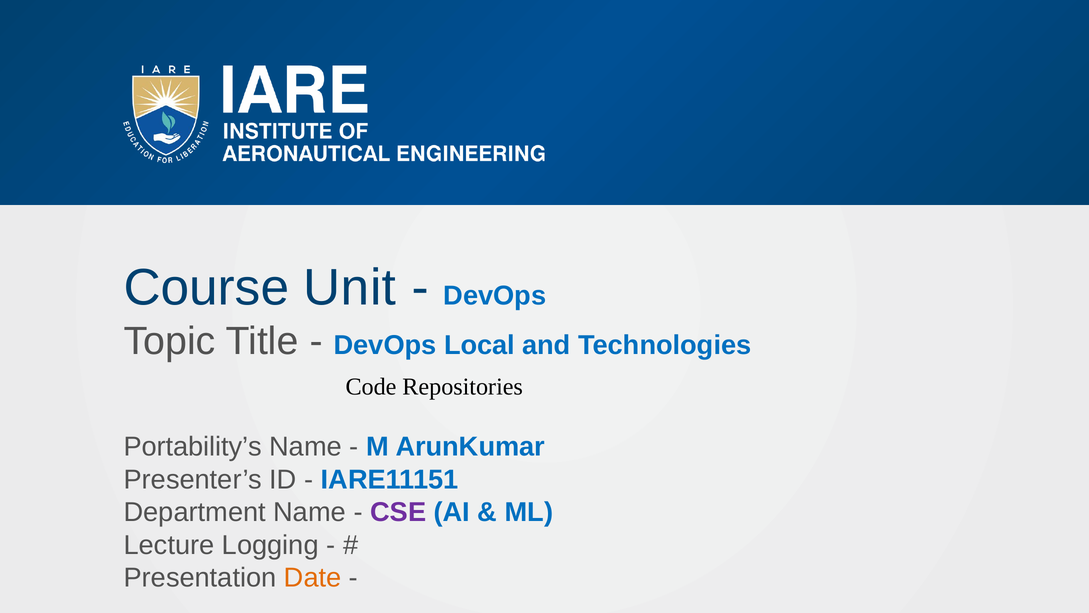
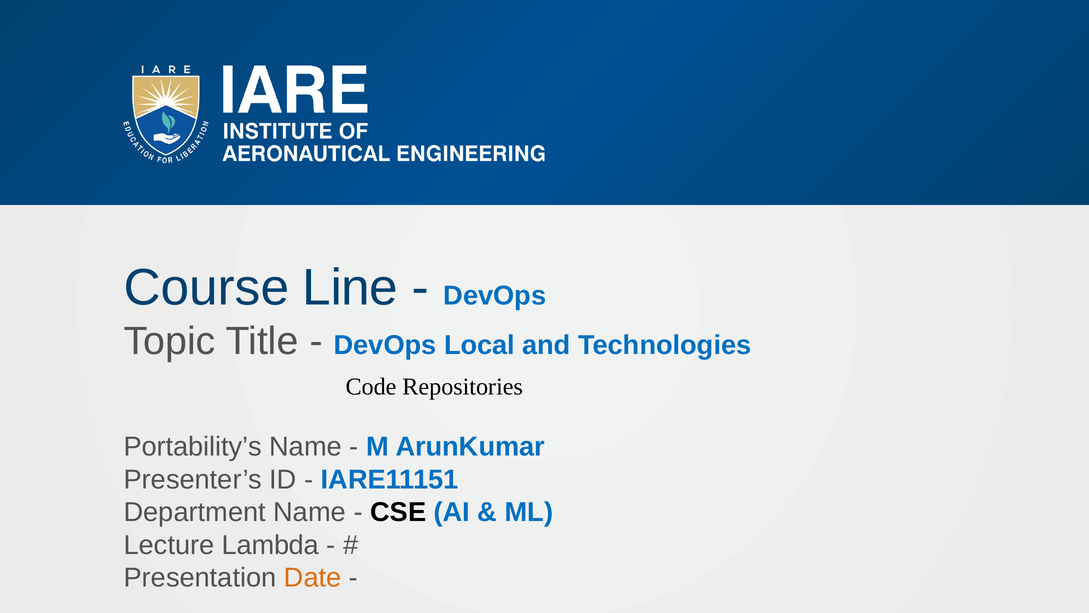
Unit: Unit -> Line (350, 288)
CSE colour: purple -> black (398, 512)
Logging: Logging -> Lambda (270, 545)
